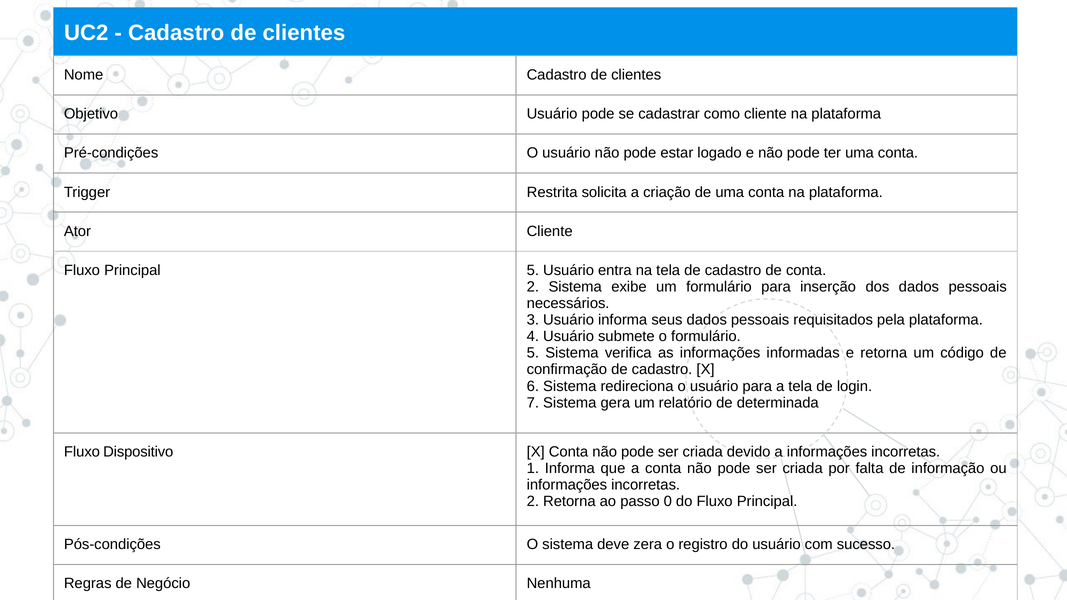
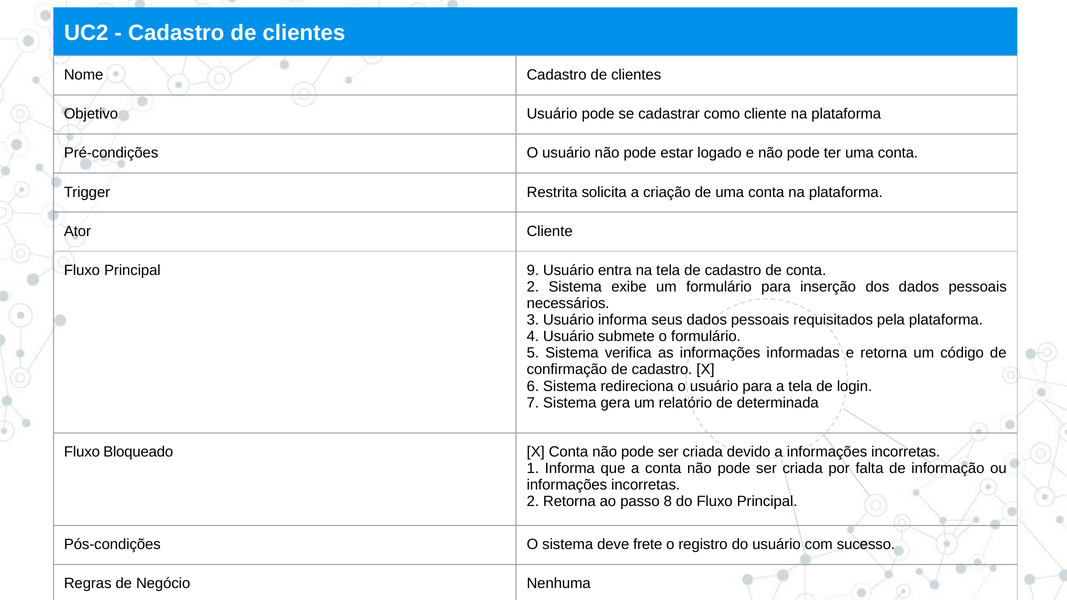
Principal 5: 5 -> 9 (533, 270)
Dispositivo: Dispositivo -> Bloqueado (138, 452)
0: 0 -> 8 (668, 502)
zera: zera -> frete (648, 545)
